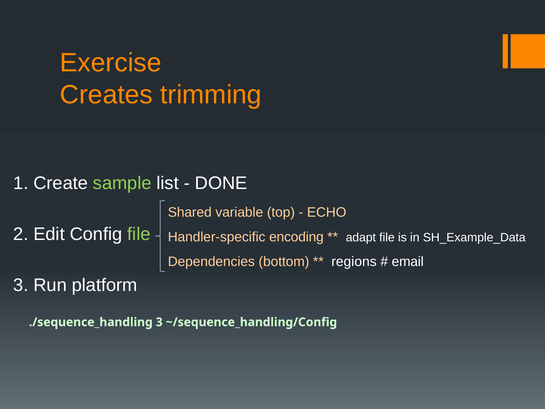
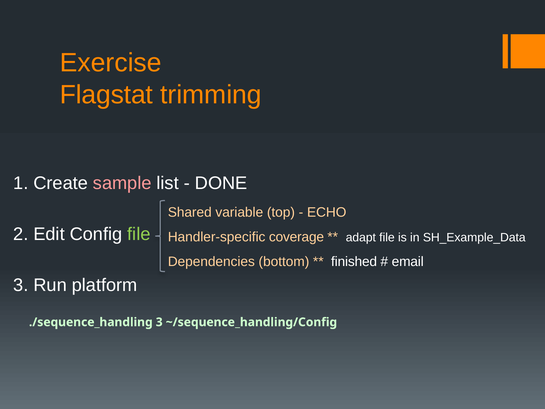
Creates: Creates -> Flagstat (106, 95)
sample colour: light green -> pink (122, 183)
encoding: encoding -> coverage (296, 237)
regions: regions -> finished (354, 261)
